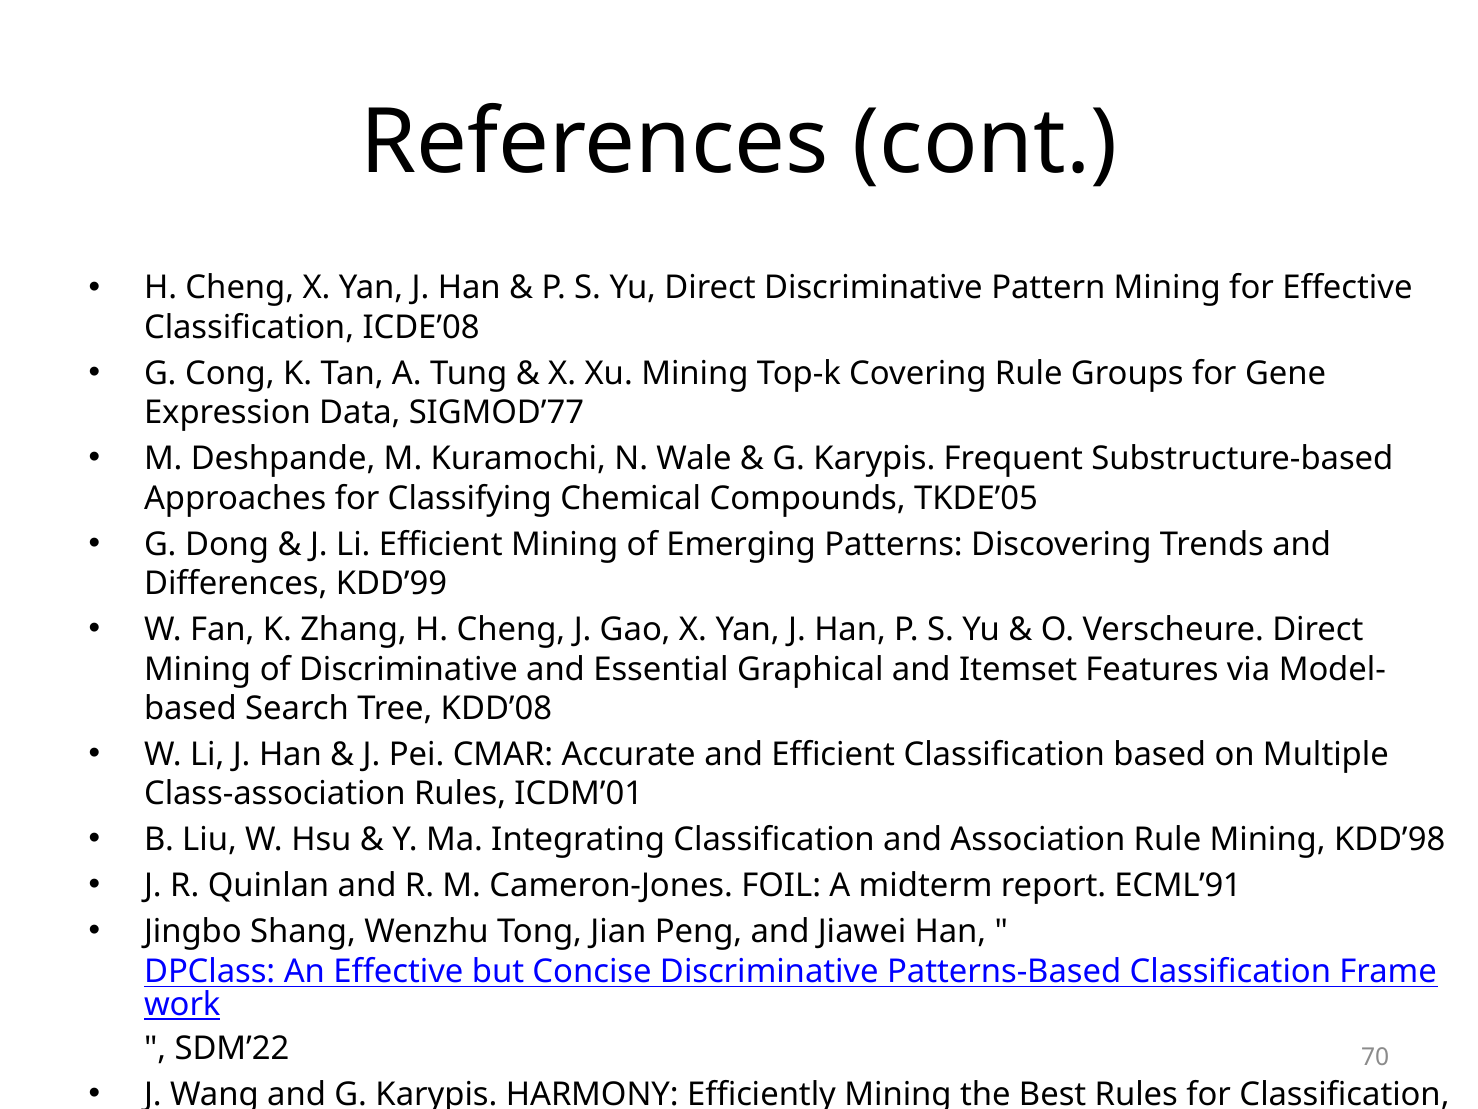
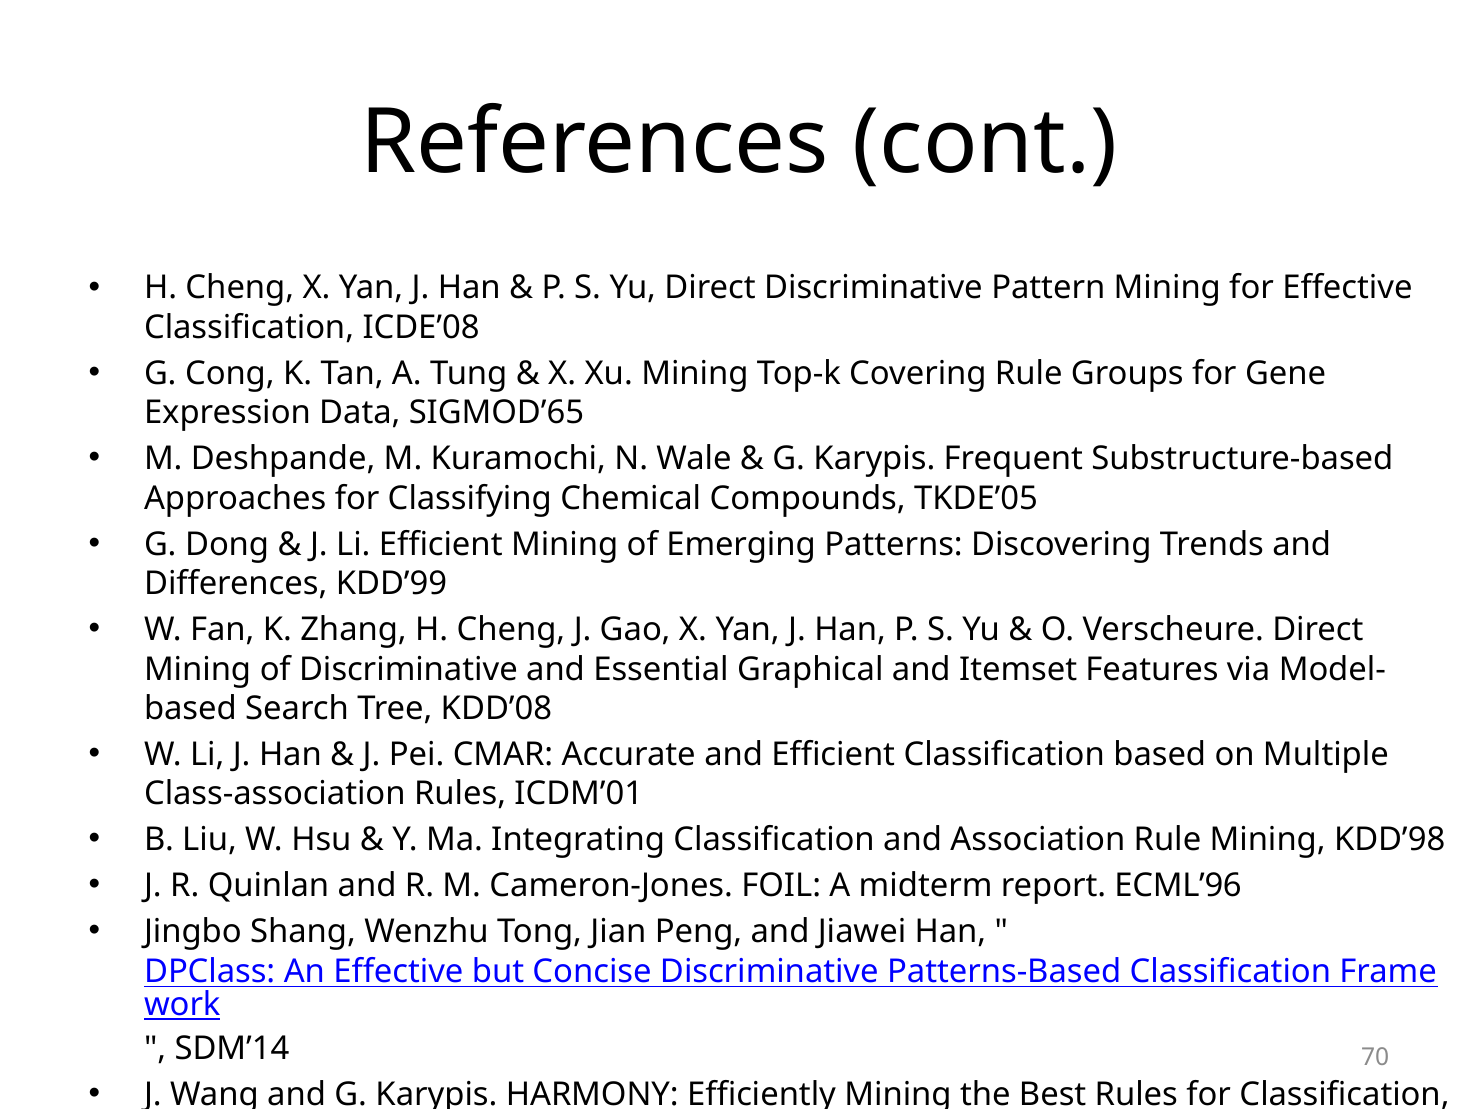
SIGMOD’77: SIGMOD’77 -> SIGMOD’65 (496, 413)
ECML’91: ECML’91 -> ECML’96 (1178, 886)
SDM’22: SDM’22 -> SDM’14 (232, 1048)
